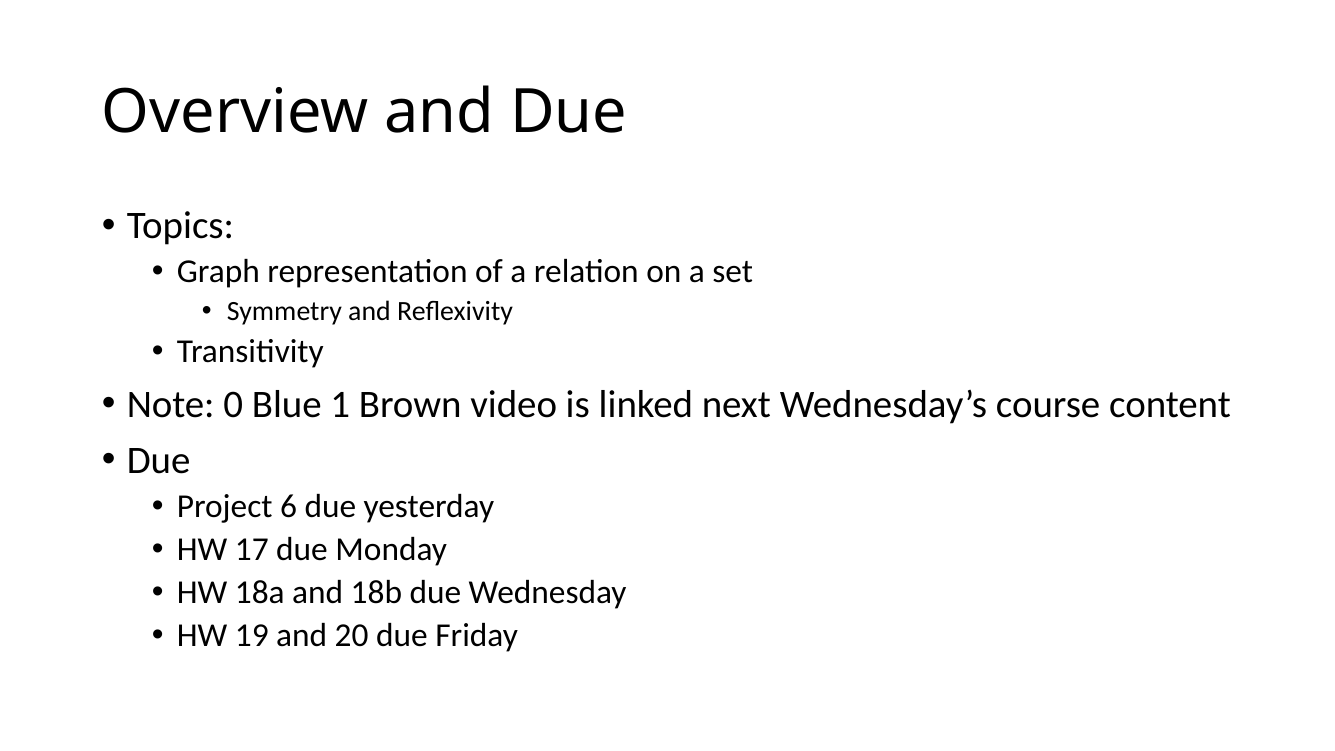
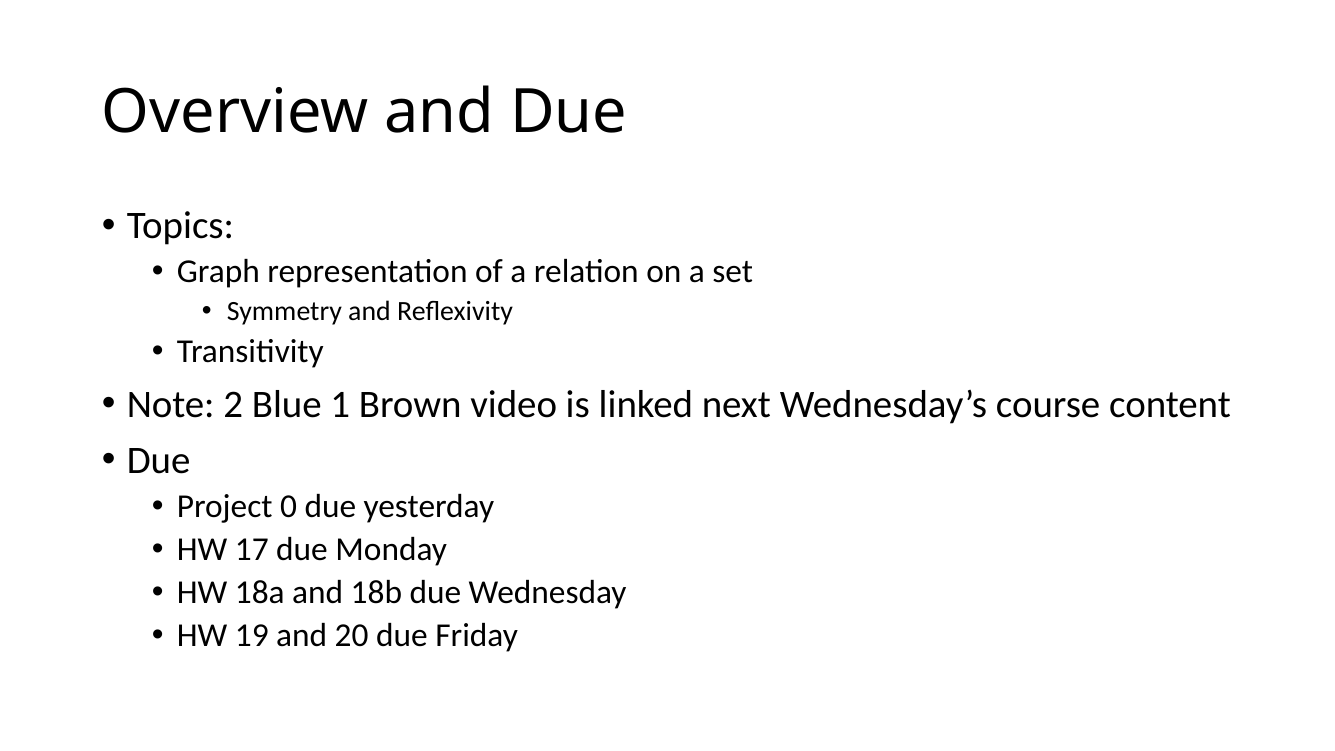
0: 0 -> 2 (233, 404)
6: 6 -> 0 (288, 506)
